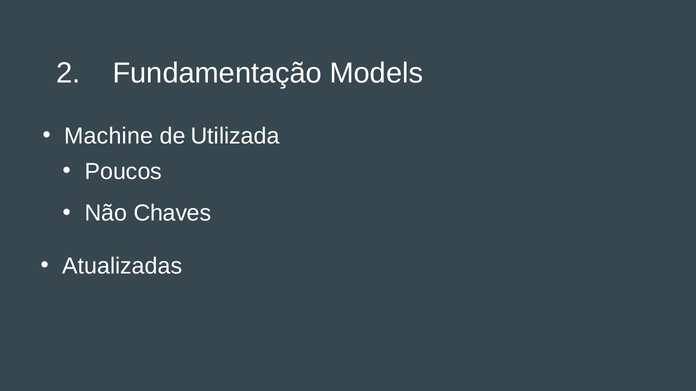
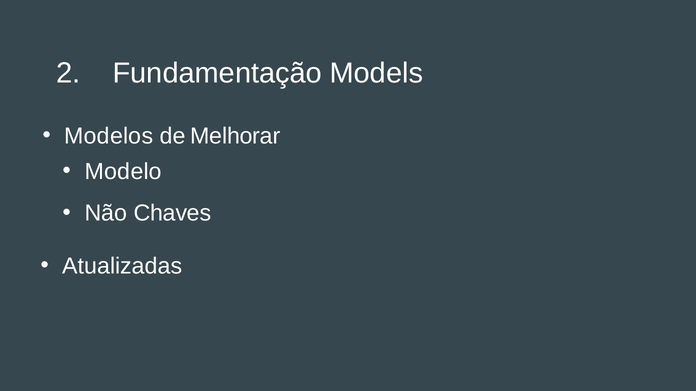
Machine: Machine -> Modelos (109, 136)
Utilizada: Utilizada -> Melhorar (235, 136)
Poucos: Poucos -> Modelo (123, 172)
